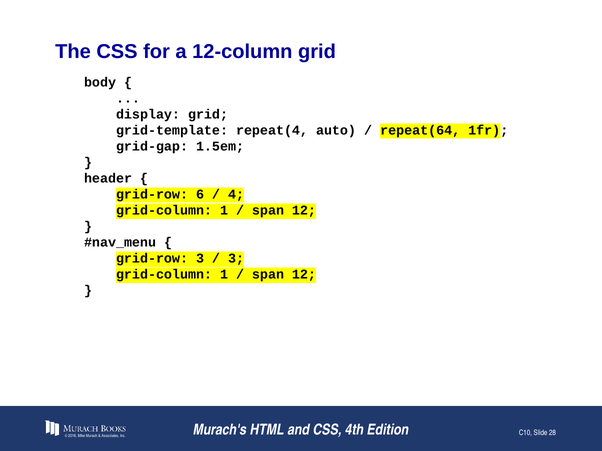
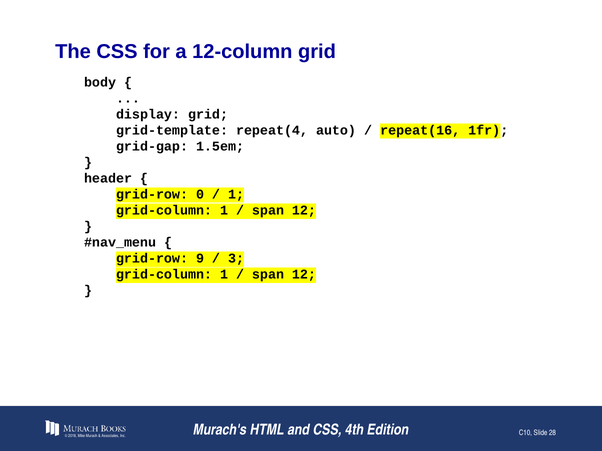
repeat(64: repeat(64 -> repeat(16 (420, 130)
6: 6 -> 0 (200, 195)
4: 4 -> 1 (236, 195)
grid-row 3: 3 -> 9 (200, 259)
